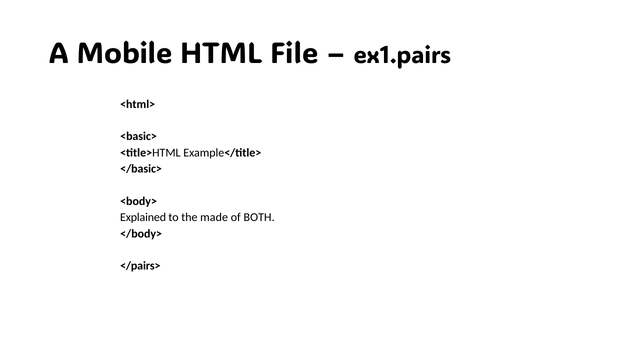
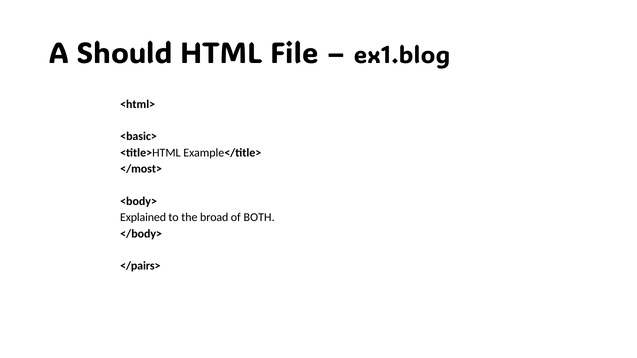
Mobile: Mobile -> Should (125, 54)
ex1.pairs: ex1.pairs -> ex1.blog (402, 55)
</basic>: </basic> -> </most> (141, 169)
made: made -> broad (214, 218)
